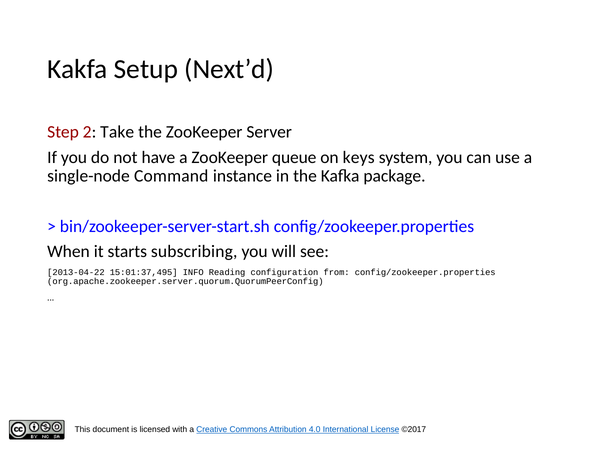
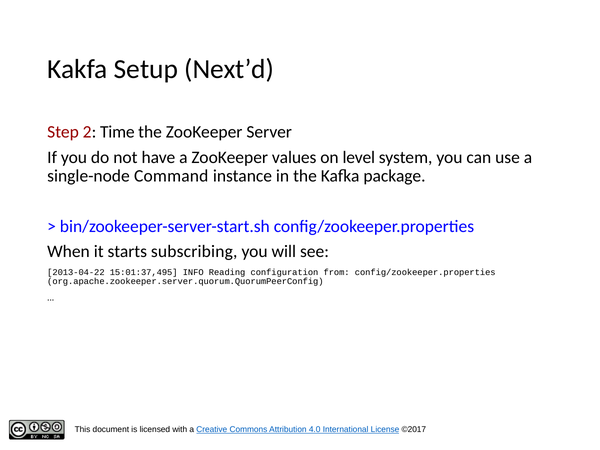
Take: Take -> Time (117, 132)
queue: queue -> values (294, 157)
keys: keys -> level (359, 157)
